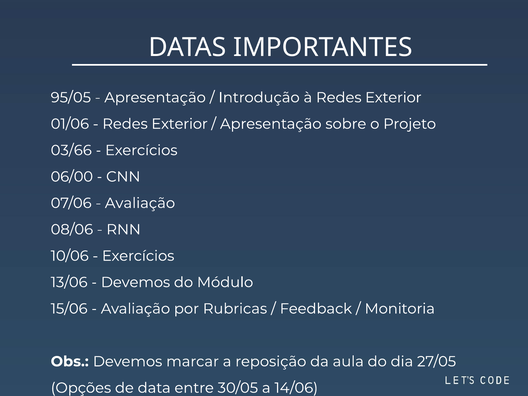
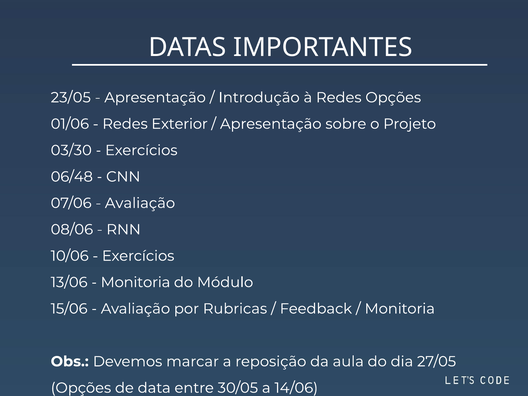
95/05: 95/05 -> 23/05 (71, 98)
à Redes Exterior: Exterior -> Opções (393, 98)
03/66: 03/66 -> 03/30 (71, 150)
06/00: 06/00 -> 06/48 (72, 177)
Devemos: Devemos -> Monitoria (136, 282)
